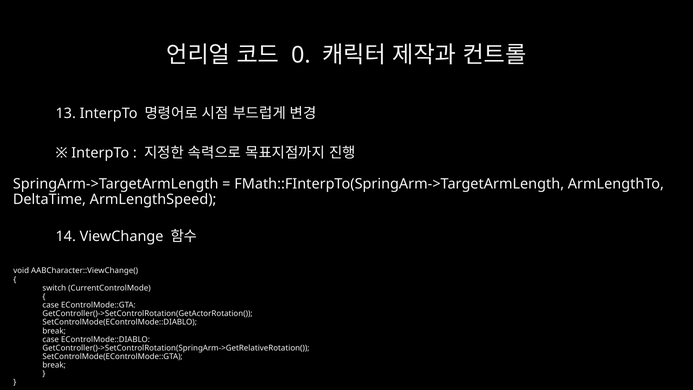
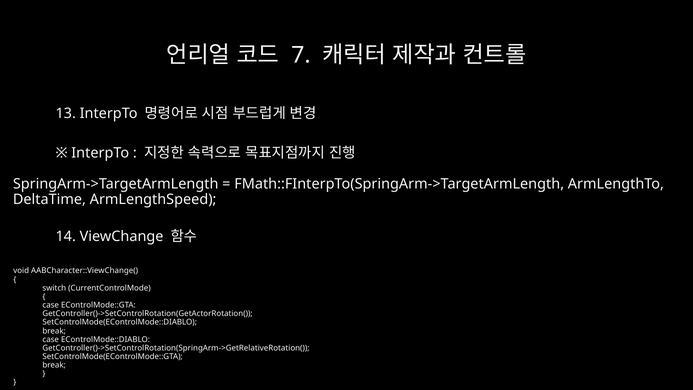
0: 0 -> 7 (301, 55)
